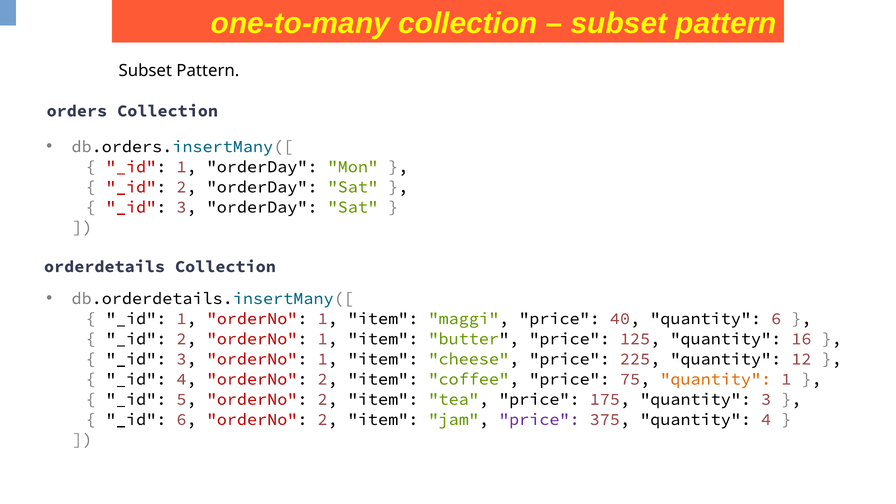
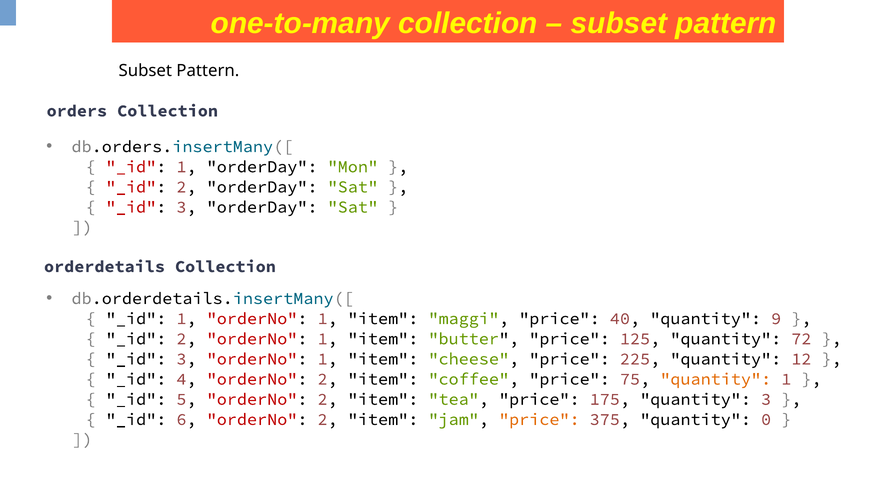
quantity 6: 6 -> 9 (776, 319)
16: 16 -> 72 (801, 339)
price colour: purple -> orange (539, 419)
quantity 4: 4 -> 0 (766, 419)
